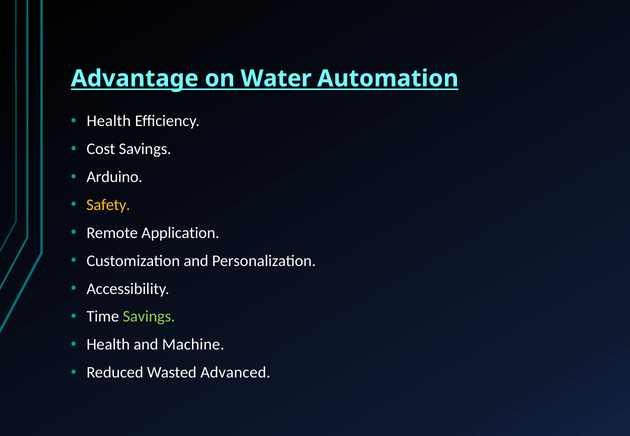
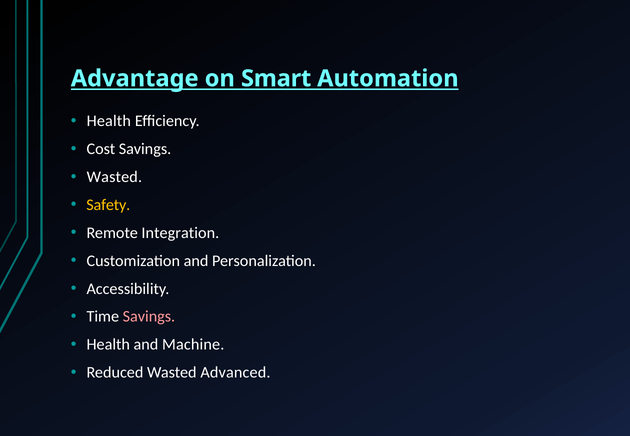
Water: Water -> Smart (276, 79)
Arduino: Arduino -> Wasted (114, 177)
Application: Application -> Integration (180, 233)
Savings colour: light green -> pink (149, 317)
